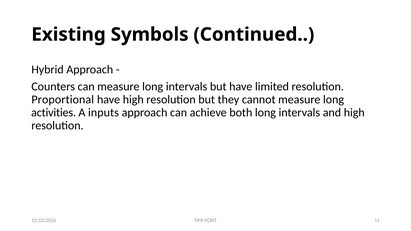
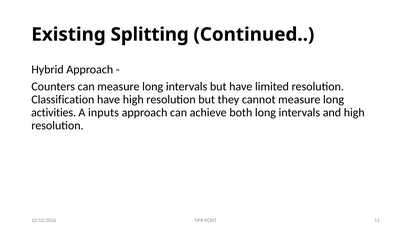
Symbols: Symbols -> Splitting (150, 35)
Proportional: Proportional -> Classification (63, 100)
